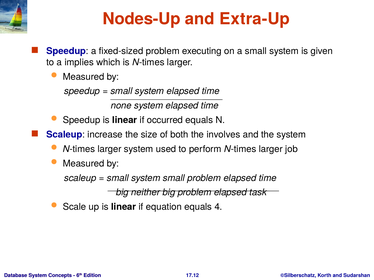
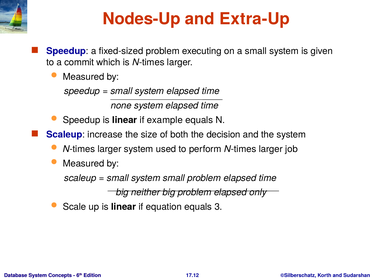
implies: implies -> commit (79, 62)
occurred: occurred -> example (165, 120)
involves: involves -> decision (223, 135)
task: task -> only (258, 193)
4: 4 -> 3 (218, 207)
